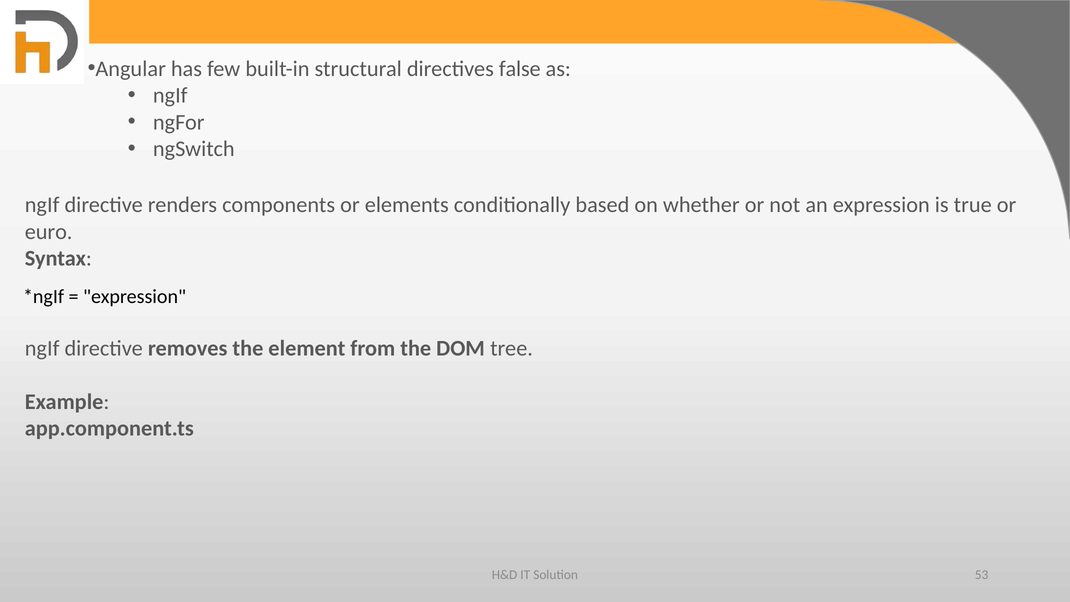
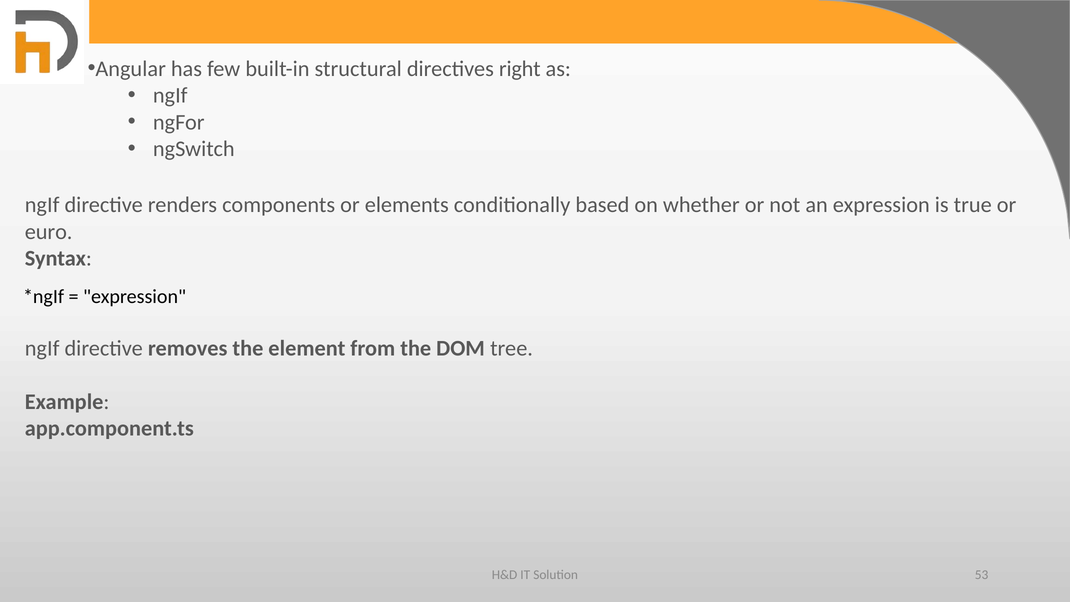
false: false -> right (520, 69)
